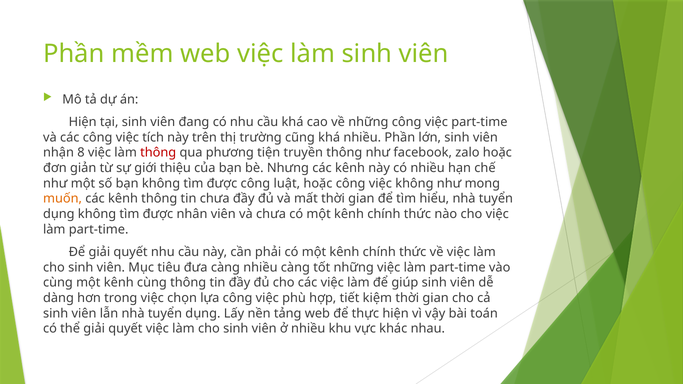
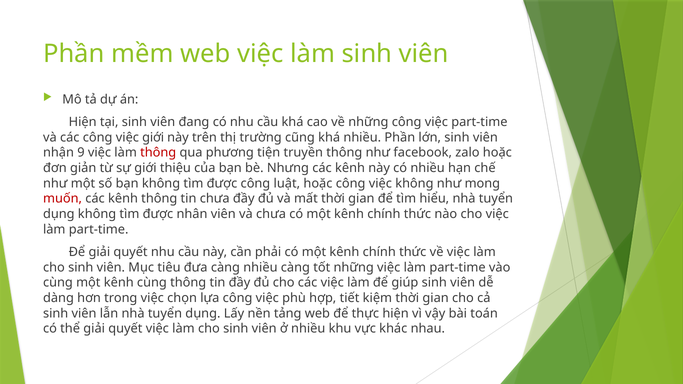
việc tích: tích -> giới (153, 137)
8: 8 -> 9 (81, 153)
muốn colour: orange -> red (63, 199)
